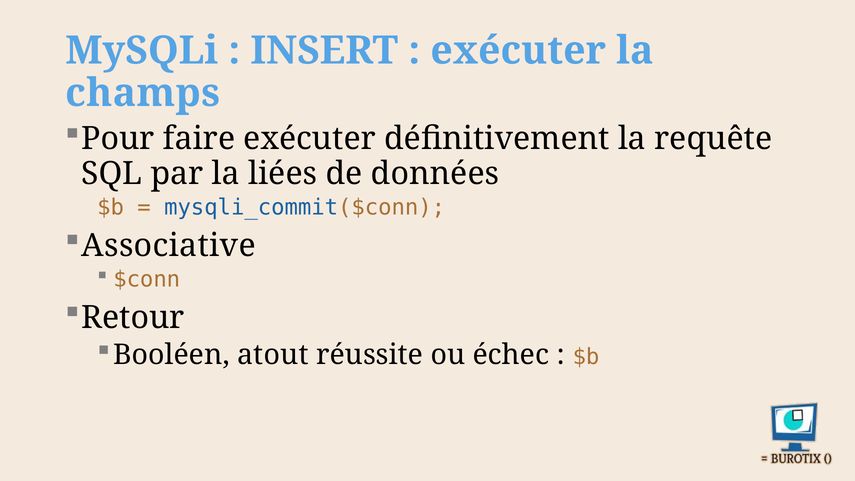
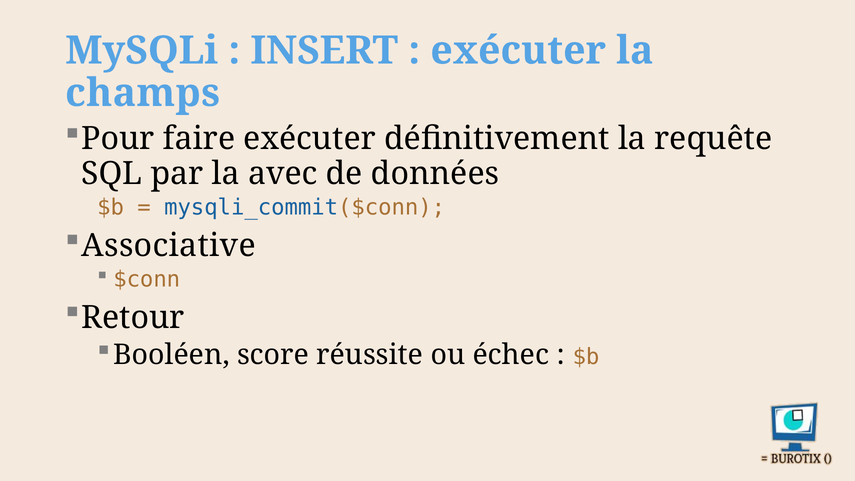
liées: liées -> avec (283, 174)
atout: atout -> score (273, 355)
